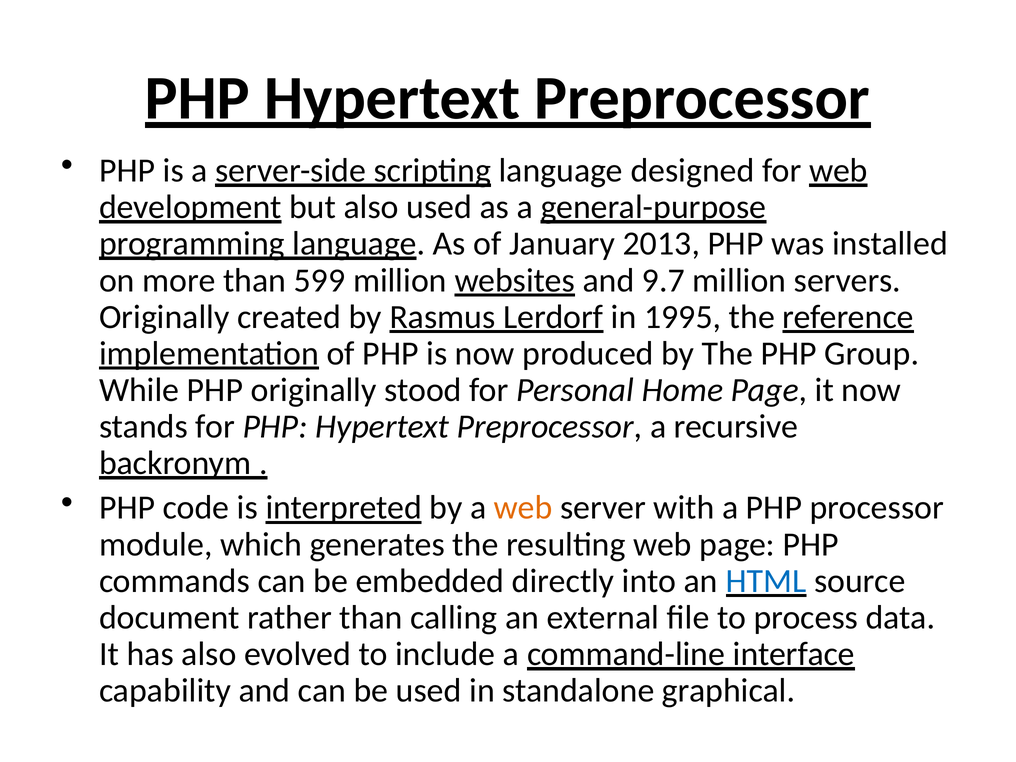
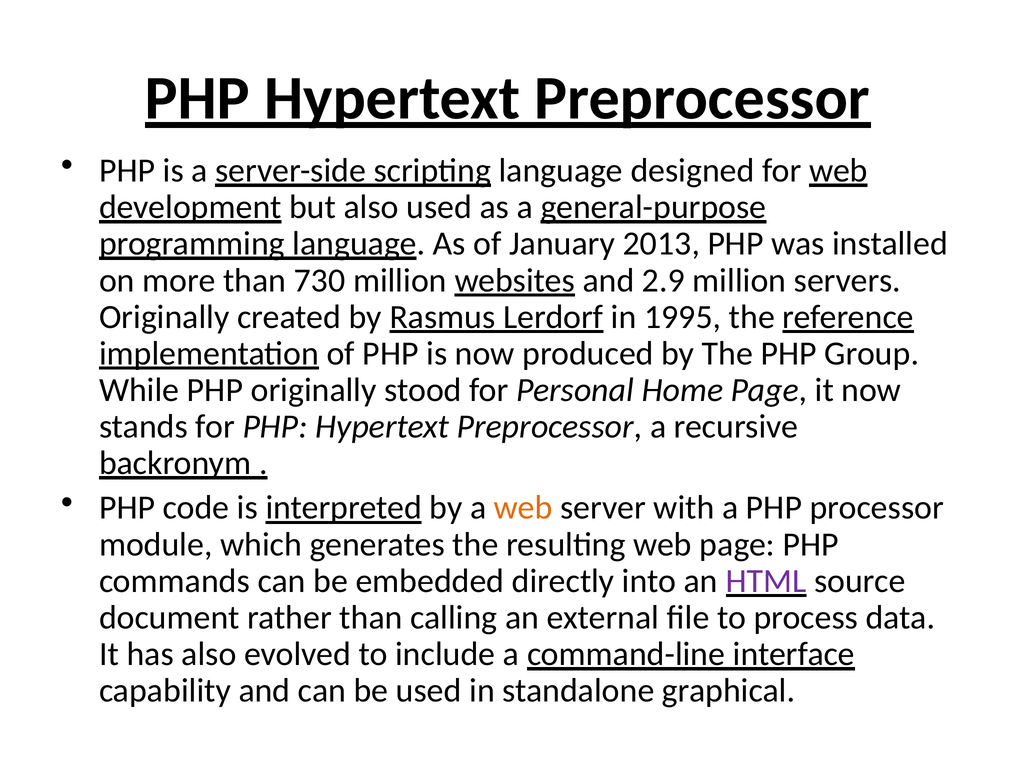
599: 599 -> 730 (320, 280)
9.7: 9.7 -> 2.9 (663, 280)
HTML colour: blue -> purple (766, 581)
